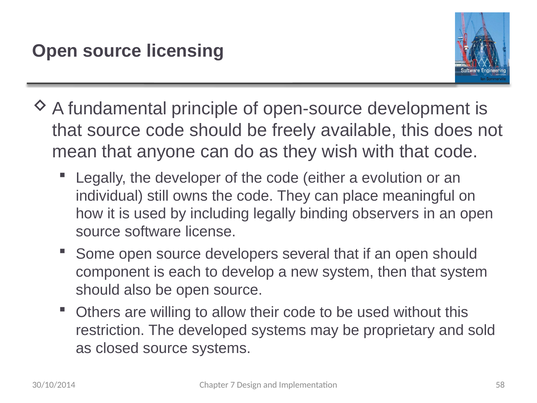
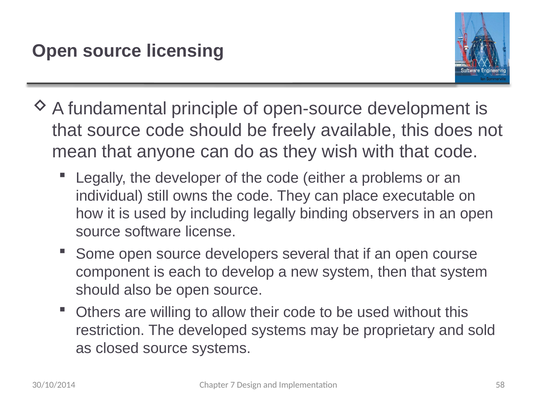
evolution: evolution -> problems (392, 178)
meaningful: meaningful -> executable (419, 196)
open should: should -> course (455, 254)
